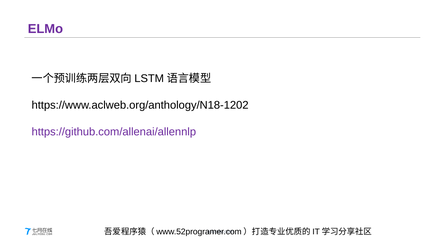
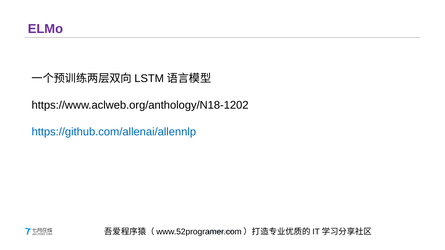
https://github.com/allenai/allennlp colour: purple -> blue (114, 132)
